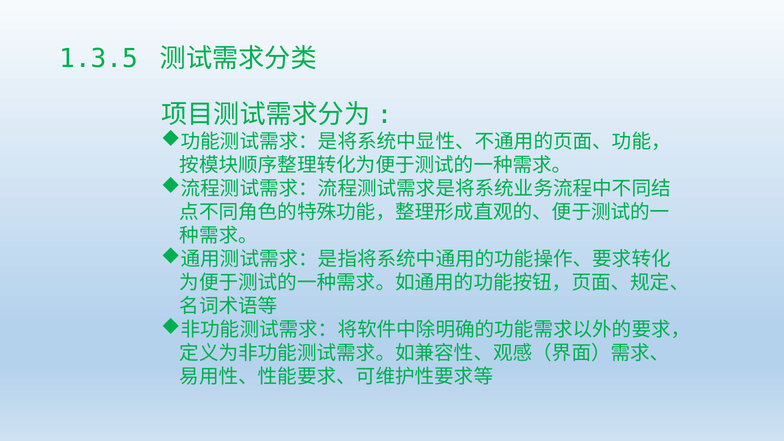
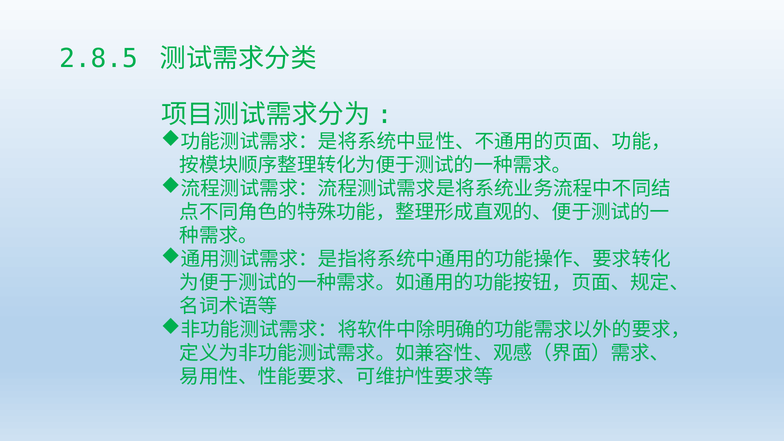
1.3.5: 1.3.5 -> 2.8.5 (98, 58)
